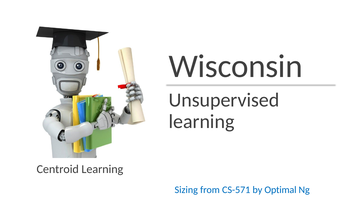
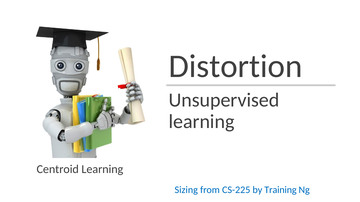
Wisconsin: Wisconsin -> Distortion (235, 66)
CS-571: CS-571 -> CS-225 (236, 190)
Optimal: Optimal -> Training (280, 190)
